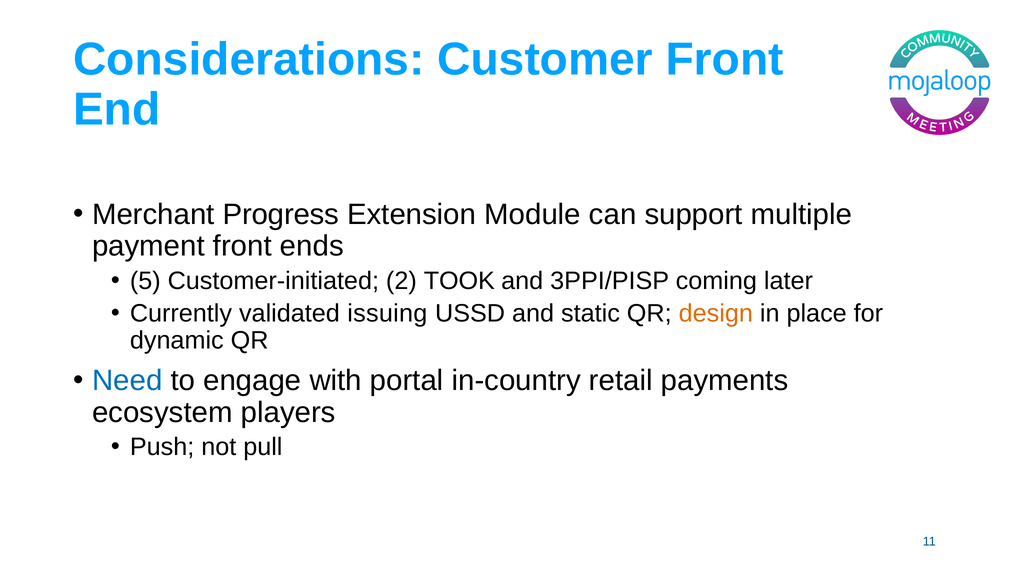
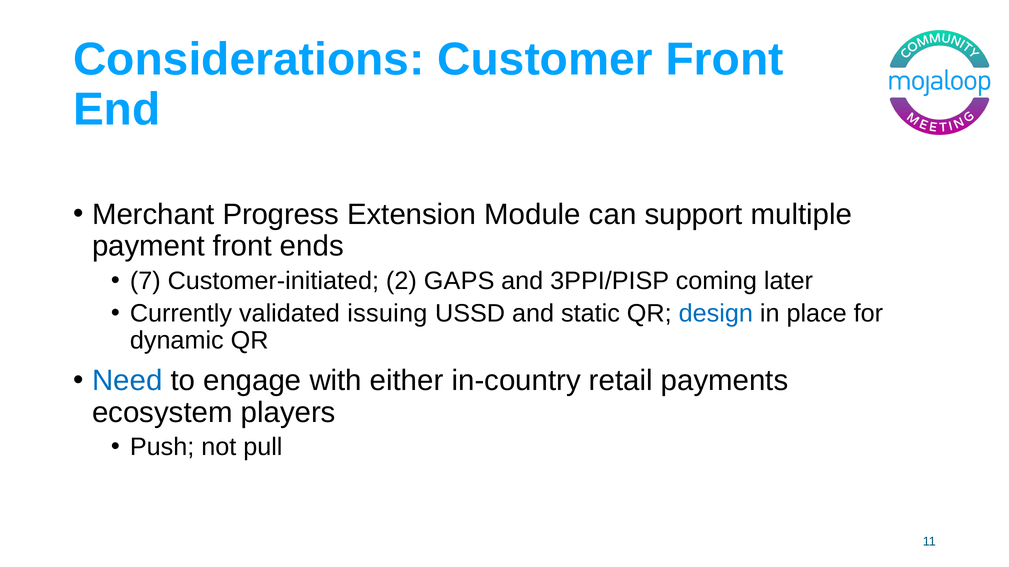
5: 5 -> 7 (145, 281)
TOOK: TOOK -> GAPS (459, 281)
design colour: orange -> blue (716, 314)
portal: portal -> either (407, 381)
